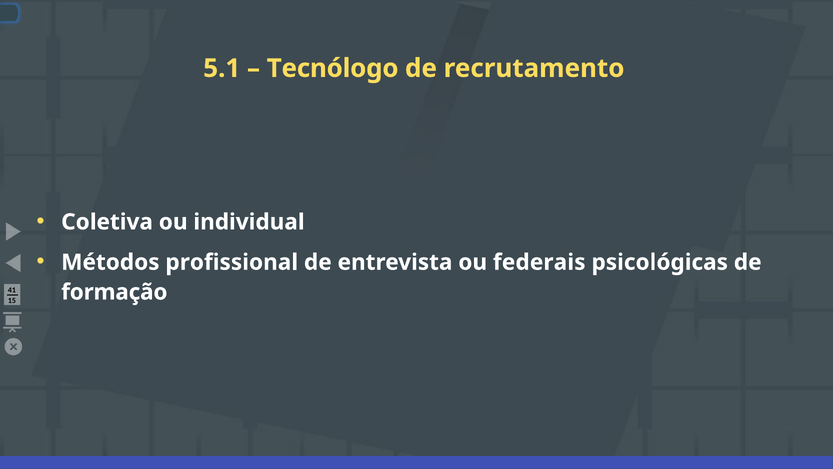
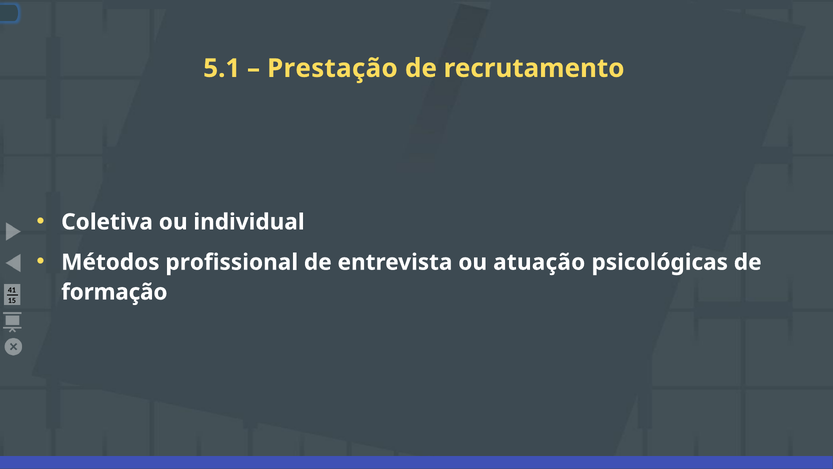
Tecnólogo: Tecnólogo -> Prestação (332, 68)
federais: federais -> atuação (539, 262)
